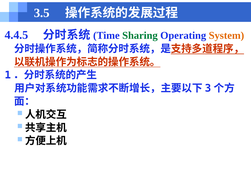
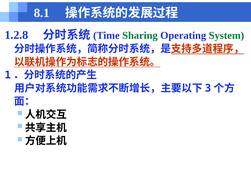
3.5: 3.5 -> 8.1 (42, 13)
4.4.5: 4.4.5 -> 1.2.8 (16, 35)
System colour: orange -> green (226, 35)
